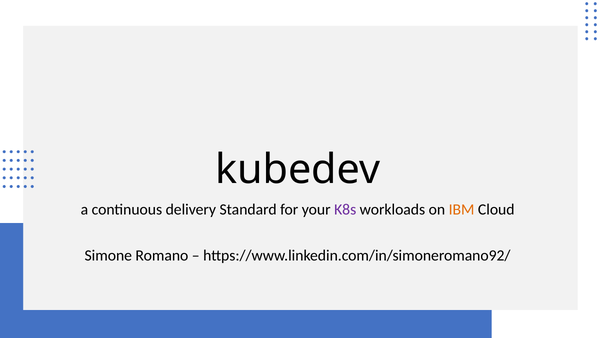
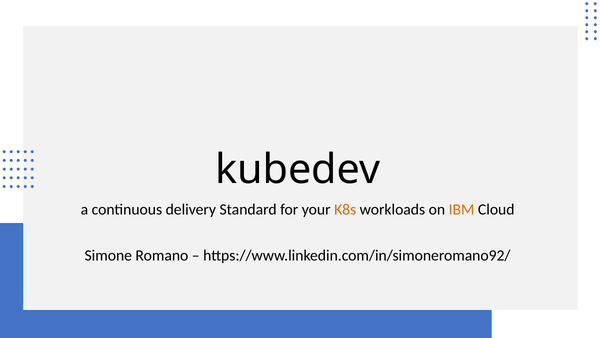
K8s colour: purple -> orange (345, 209)
